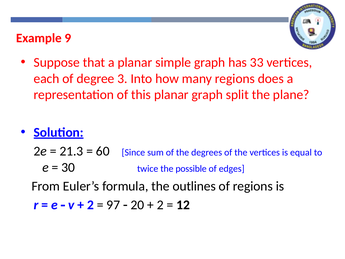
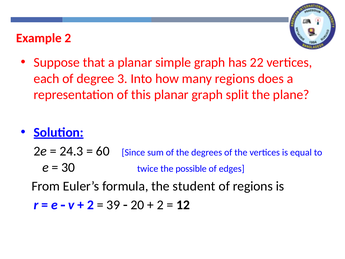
Example 9: 9 -> 2 (68, 38)
33: 33 -> 22 (257, 62)
21.3: 21.3 -> 24.3 (71, 151)
outlines: outlines -> student (194, 186)
97: 97 -> 39 (113, 205)
